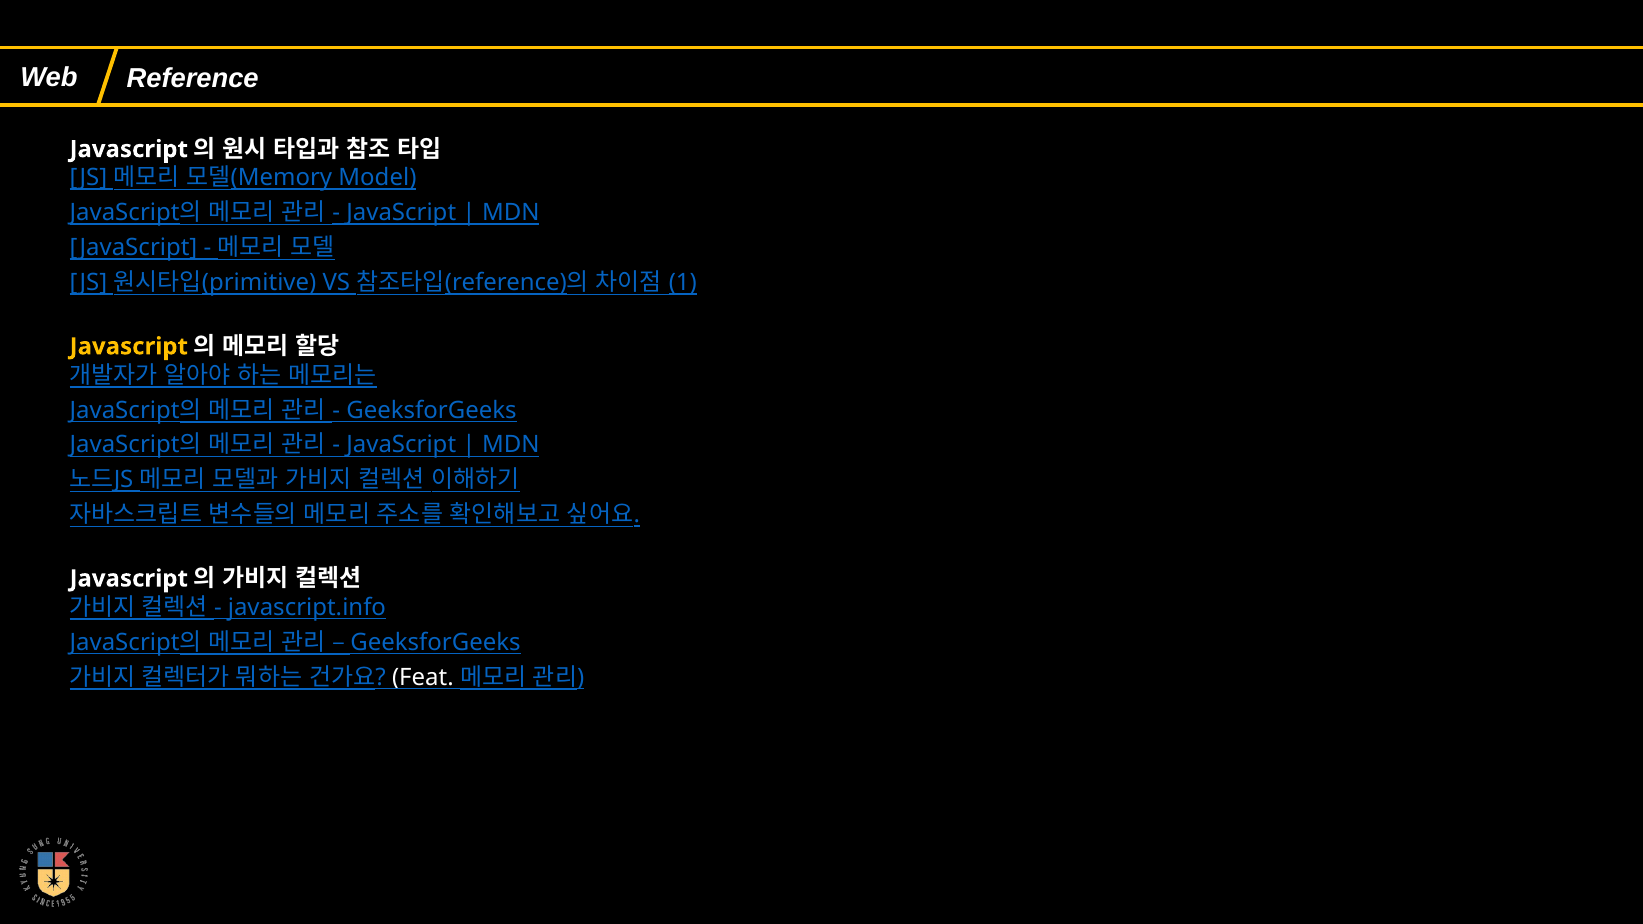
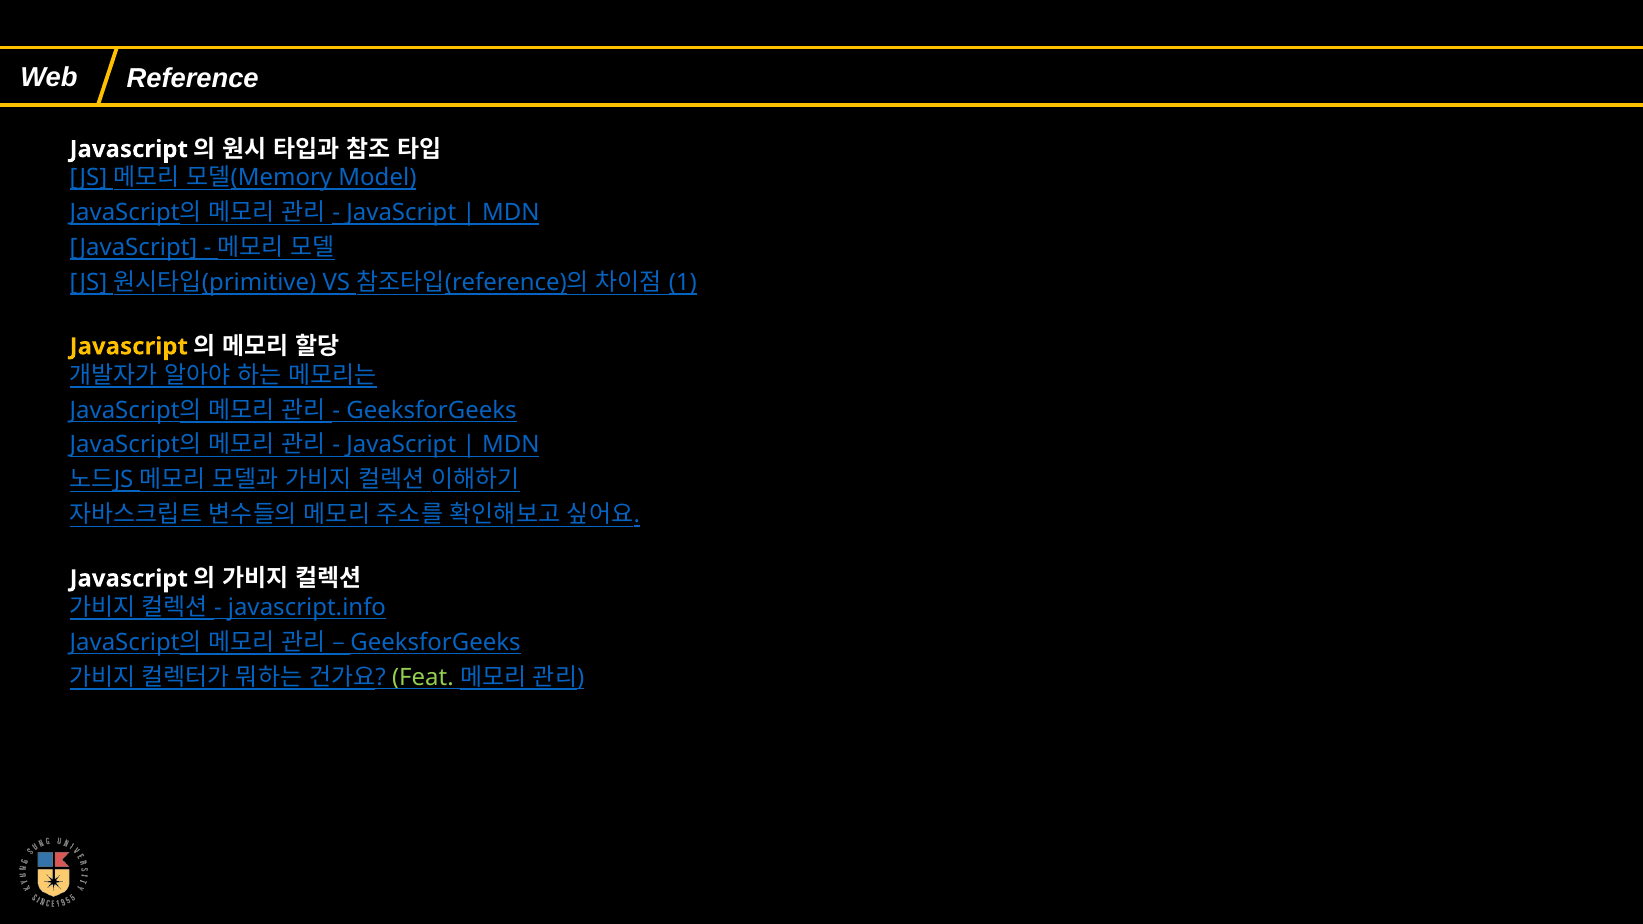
Feat colour: white -> light green (423, 677)
